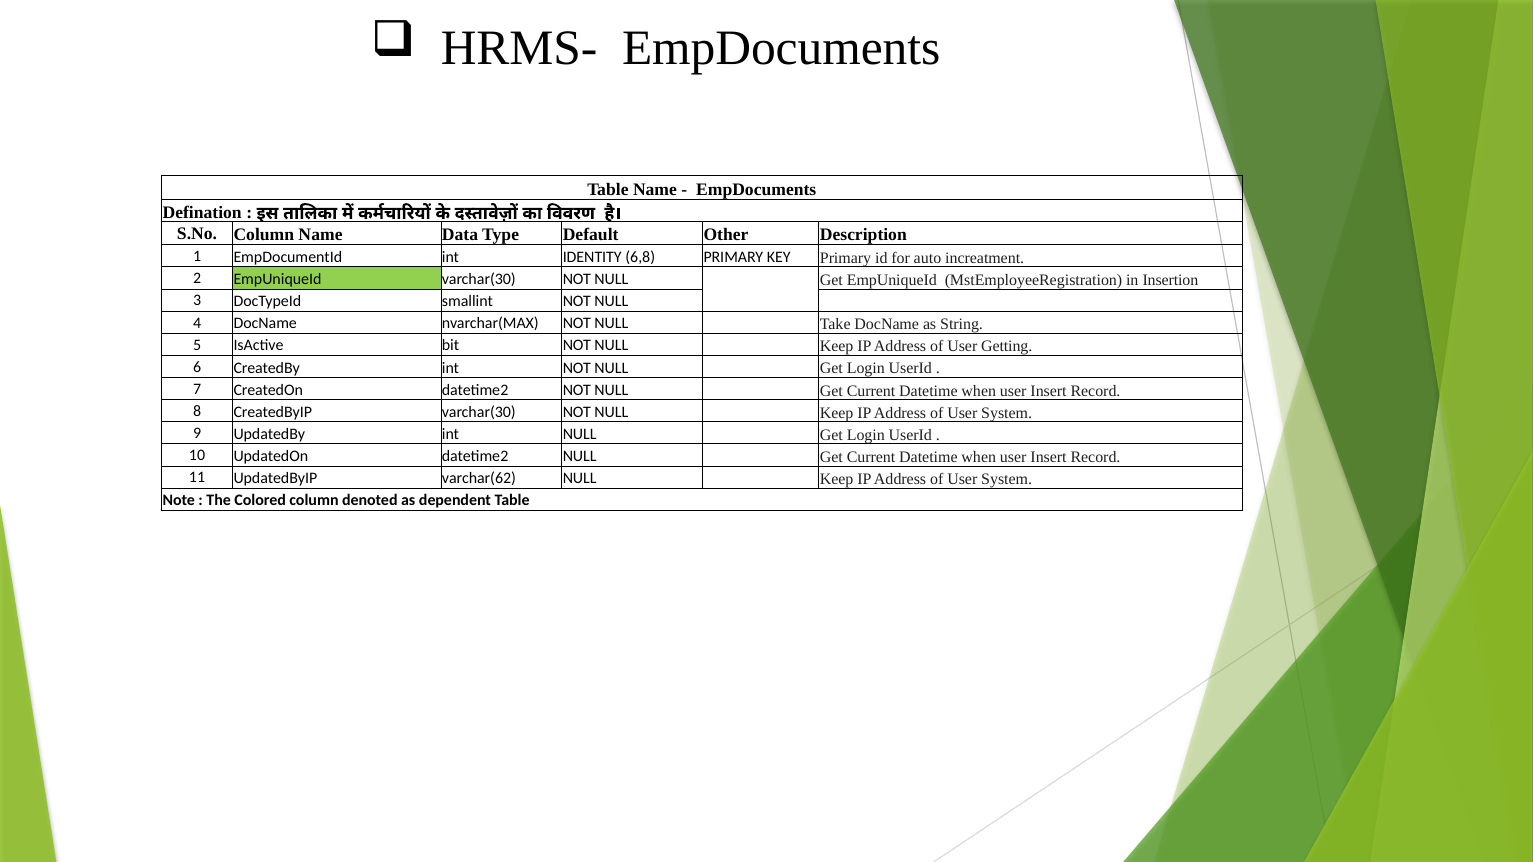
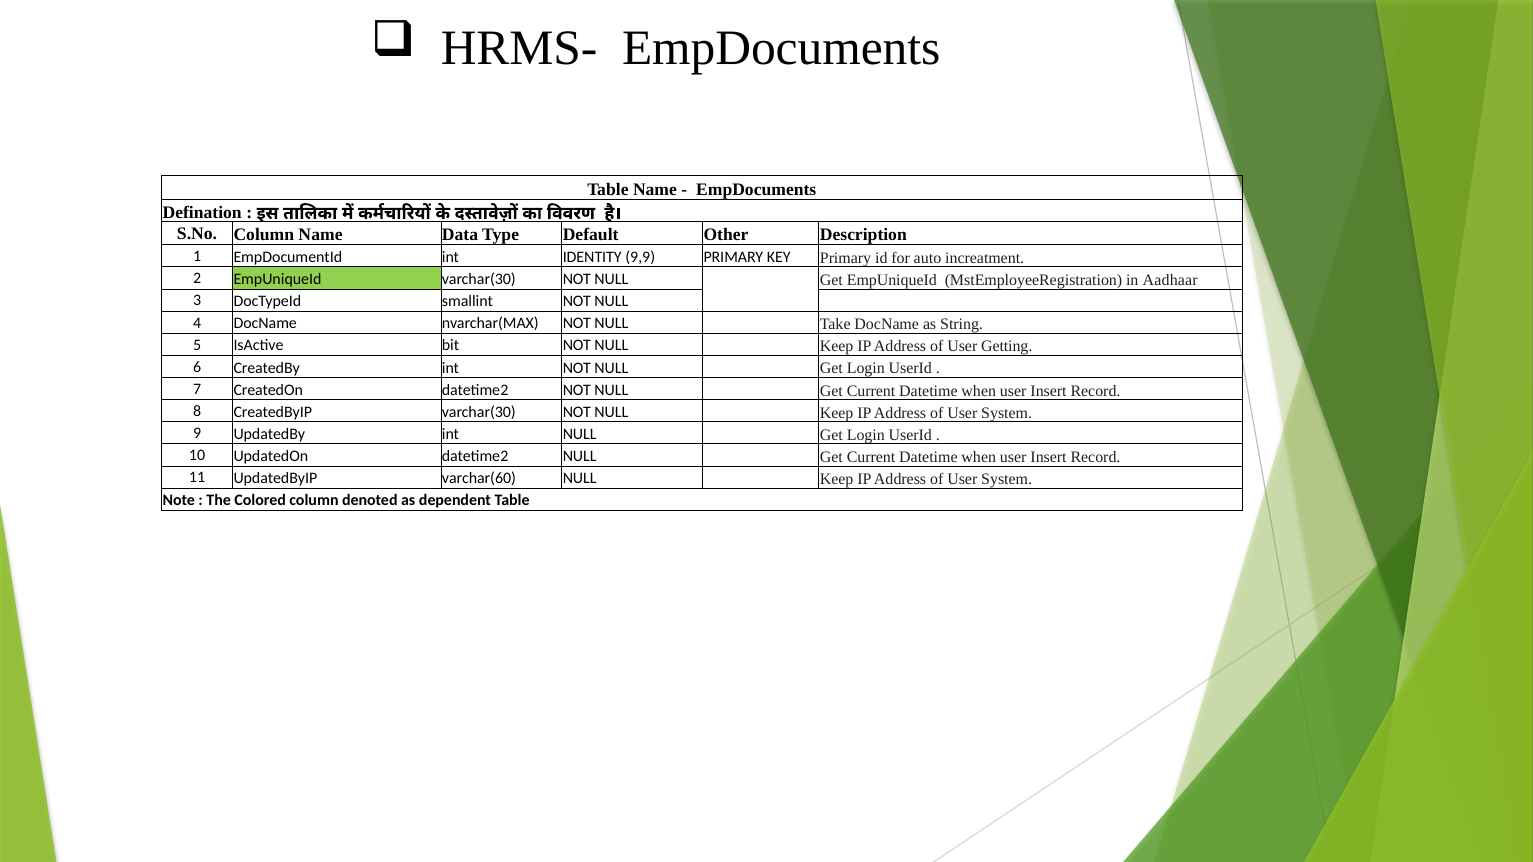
6,8: 6,8 -> 9,9 (640, 257)
Insertion: Insertion -> Aadhaar (1170, 280)
varchar(62: varchar(62 -> varchar(60 (479, 479)
